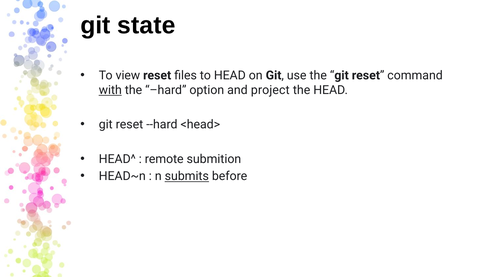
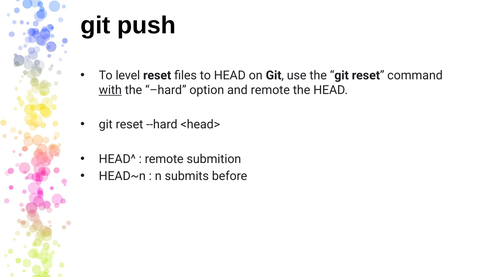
state: state -> push (147, 26)
view: view -> level (128, 75)
and project: project -> remote (270, 90)
submits underline: present -> none (187, 176)
